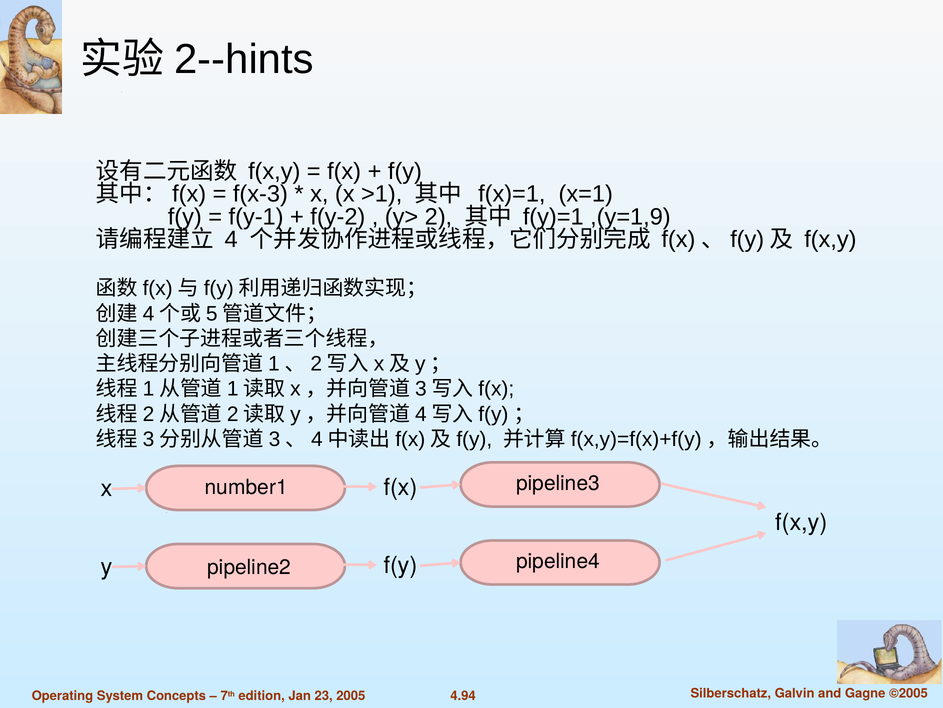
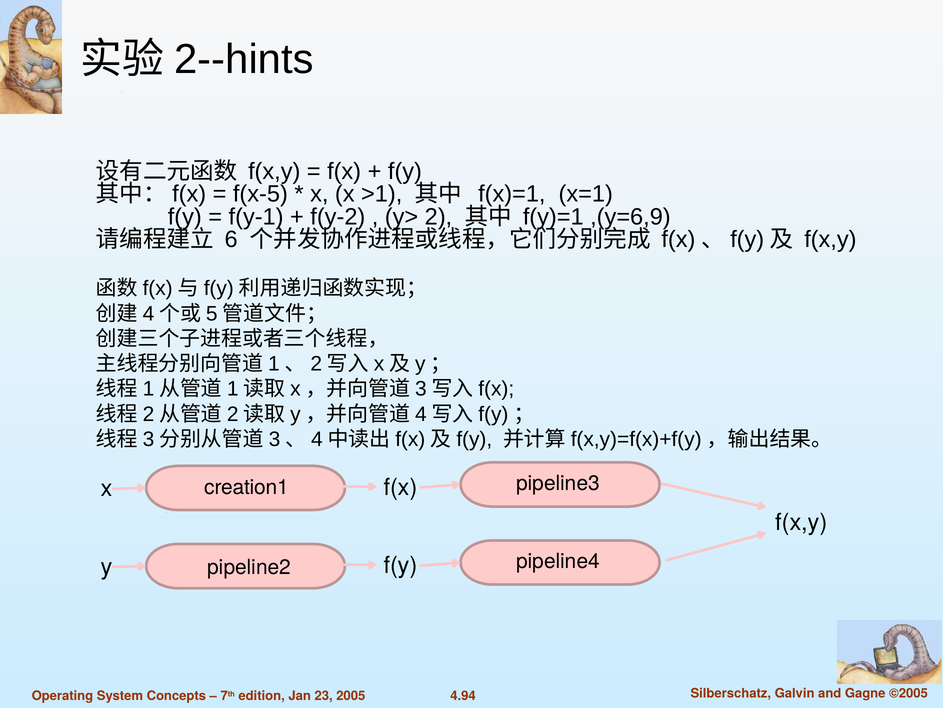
f(x-3: f(x-3 -> f(x-5 (260, 194)
,(y=1,9: ,(y=1,9 -> ,(y=6,9 (630, 217)
4: 4 -> 6 (231, 239)
number1: number1 -> creation1 (246, 487)
